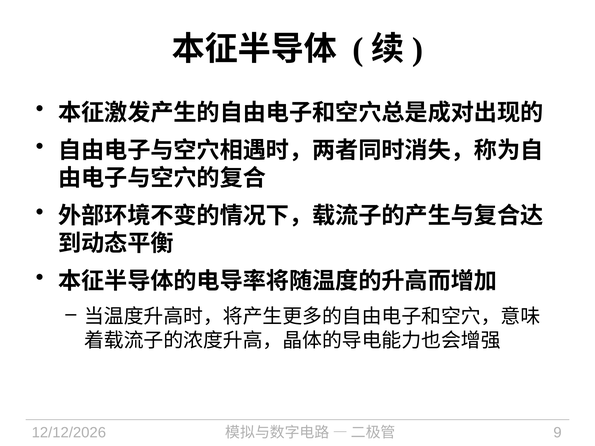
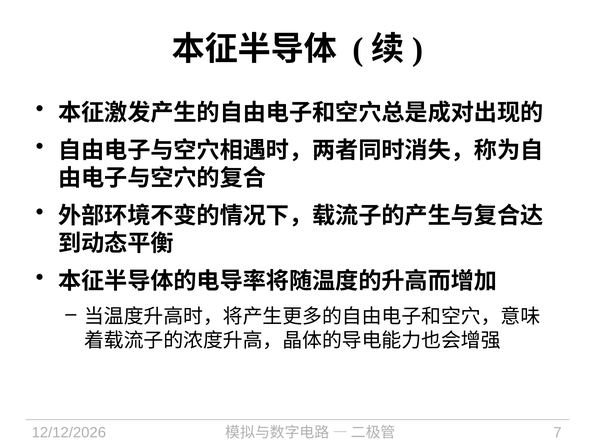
9: 9 -> 7 (557, 433)
